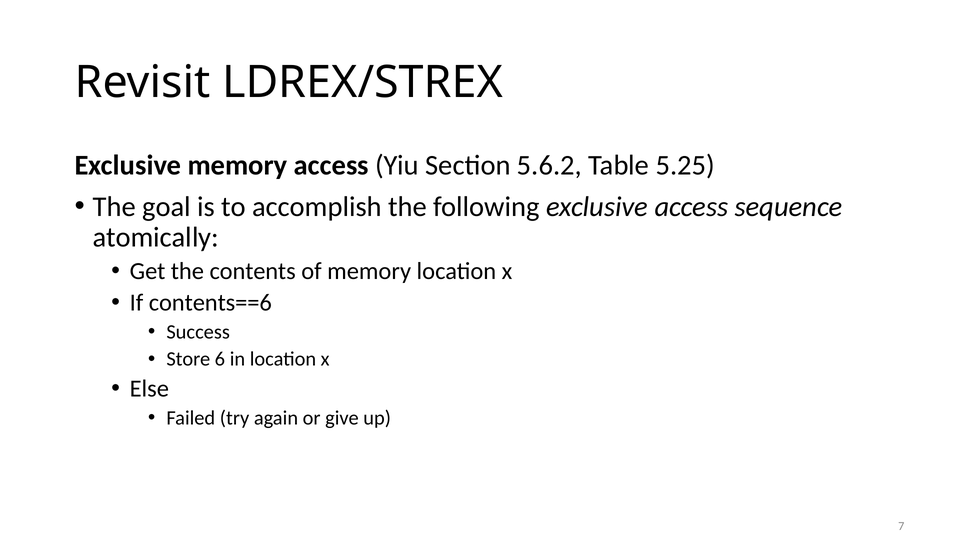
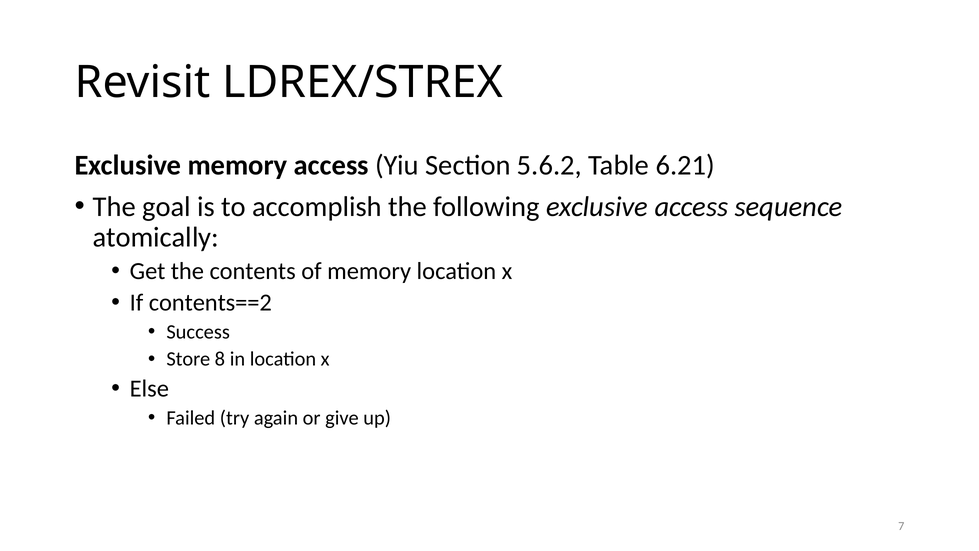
5.25: 5.25 -> 6.21 (685, 165)
contents==6: contents==6 -> contents==2 (210, 302)
6: 6 -> 8 (220, 359)
